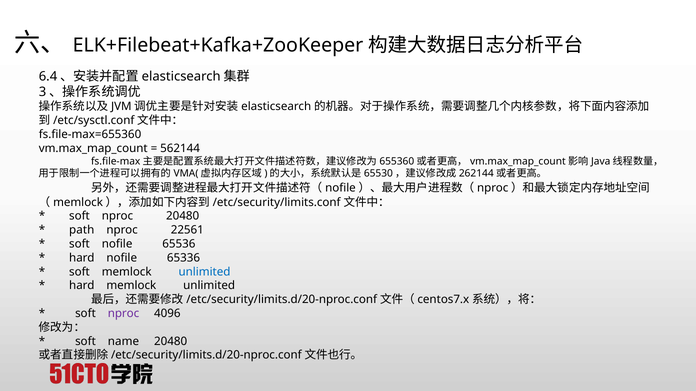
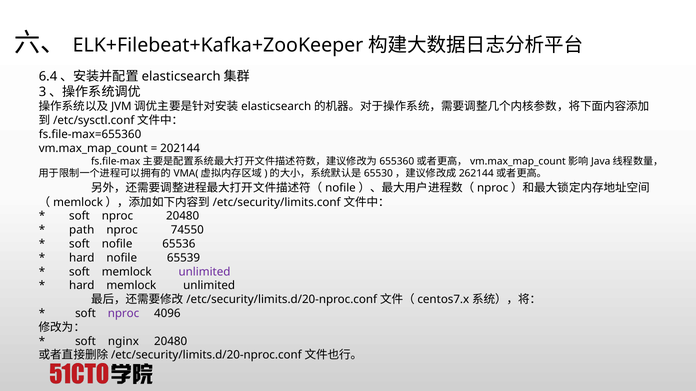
562144: 562144 -> 202144 (180, 149)
22561: 22561 -> 74550 (187, 230)
65336: 65336 -> 65539 (183, 258)
unlimited colour: blue -> purple (204, 272)
name: name -> nginx (123, 342)
